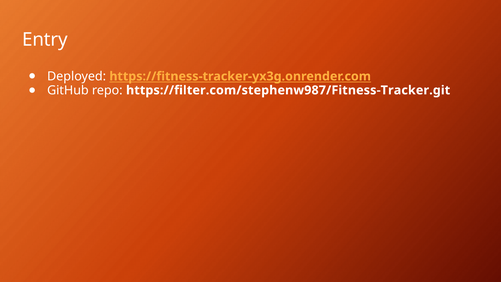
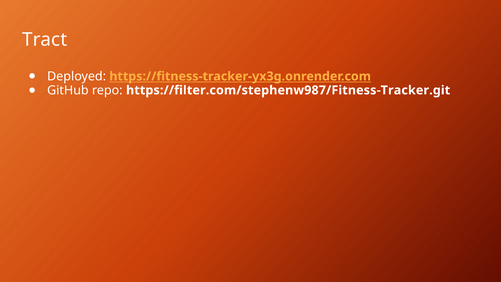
Entry: Entry -> Tract (45, 39)
